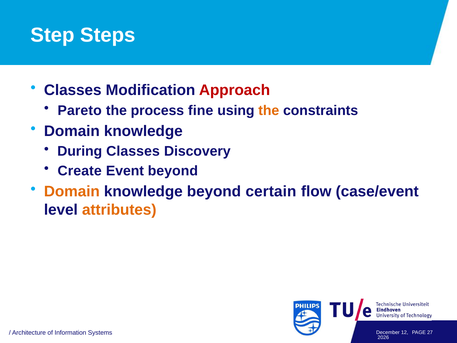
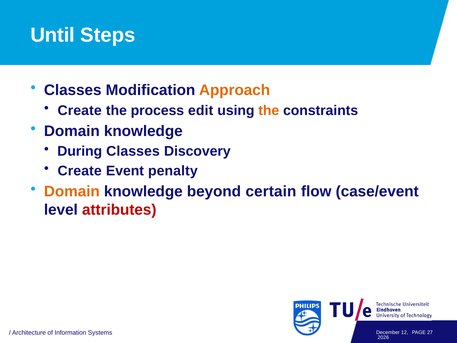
Step: Step -> Until (53, 35)
Approach colour: red -> orange (235, 90)
Pareto: Pareto -> Create (80, 110)
fine: fine -> edit (201, 110)
Event beyond: beyond -> penalty (173, 171)
attributes colour: orange -> red (119, 210)
